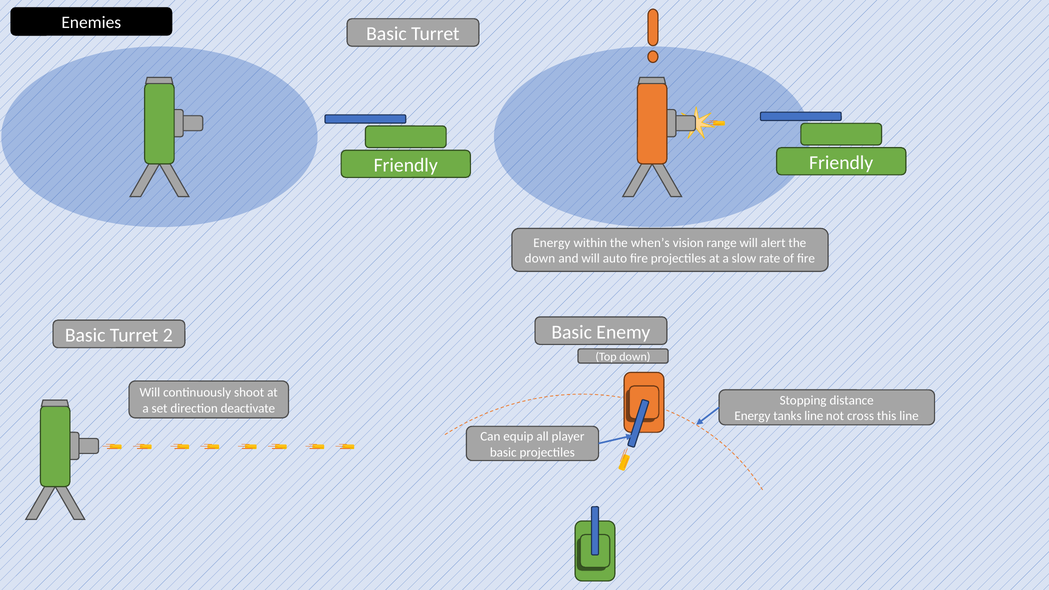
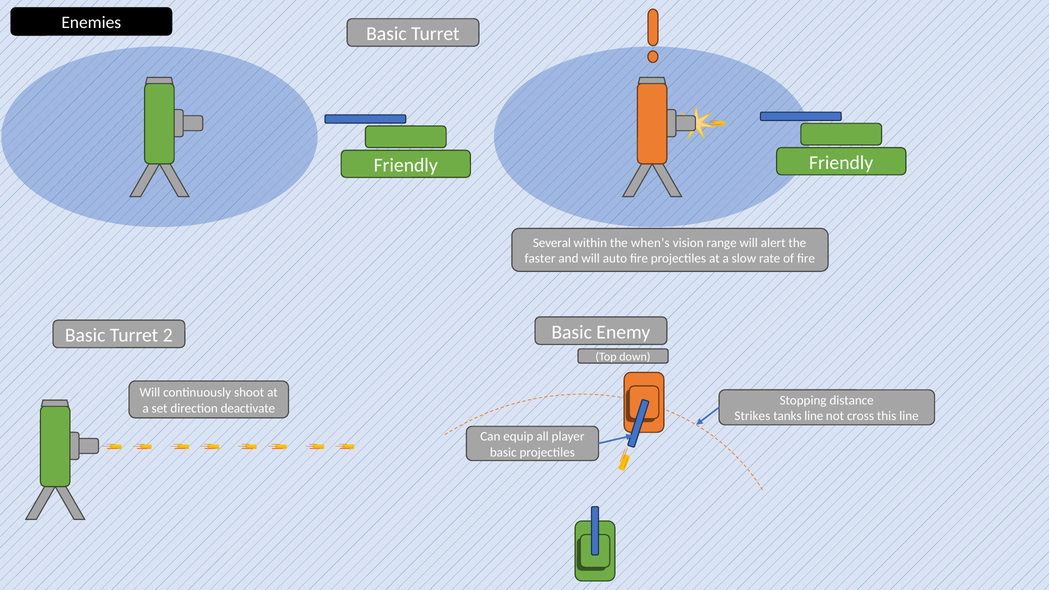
Energy: Energy -> Several (552, 243)
down: down -> faster (540, 259)
Energy: Energy -> Strikes (752, 416)
